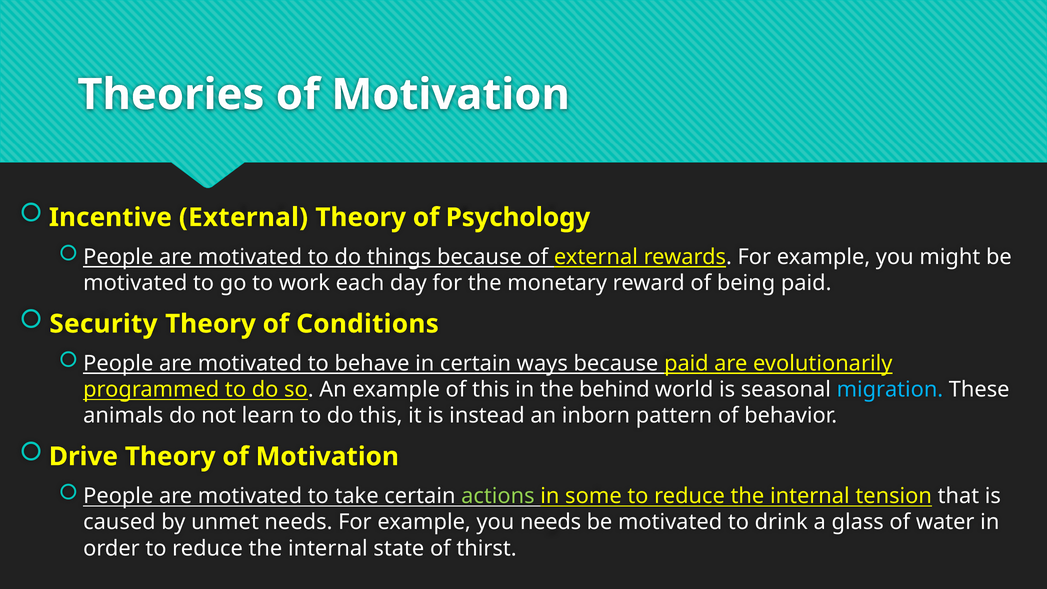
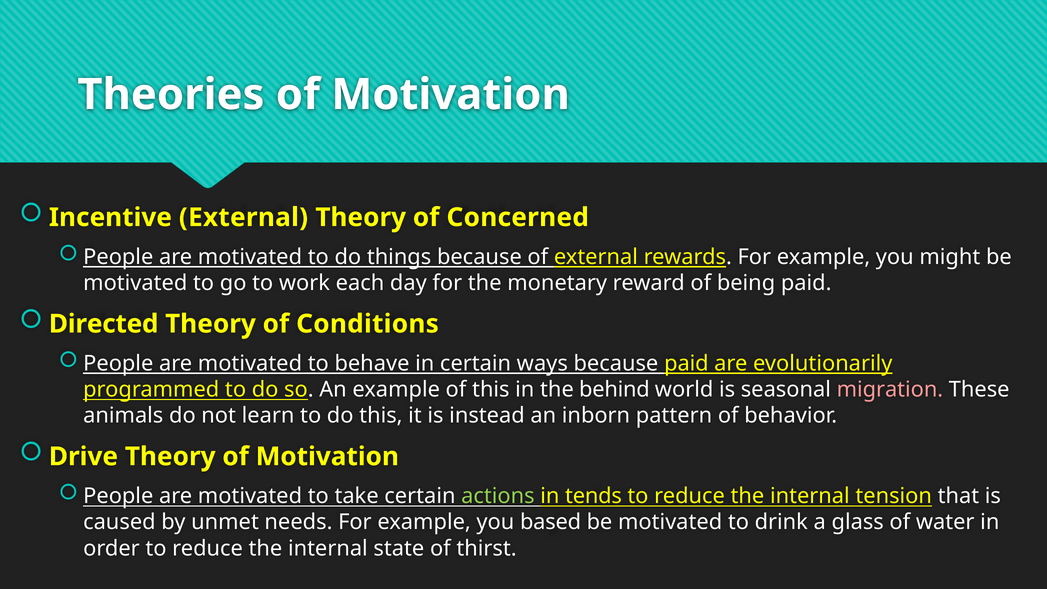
Psychology: Psychology -> Concerned (518, 217)
Security: Security -> Directed (104, 324)
migration colour: light blue -> pink (890, 389)
some: some -> tends (594, 496)
you needs: needs -> based (551, 522)
